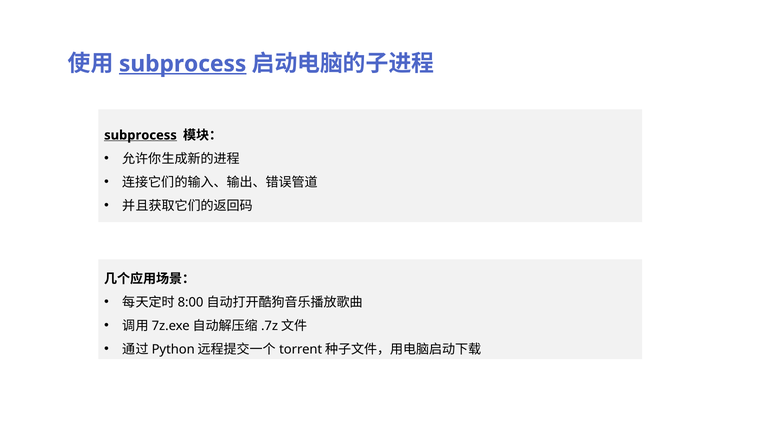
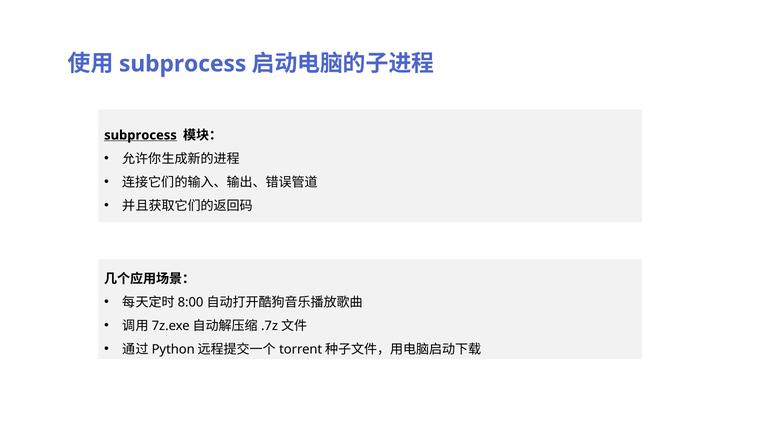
subprocess underline: present -> none (183, 64)
